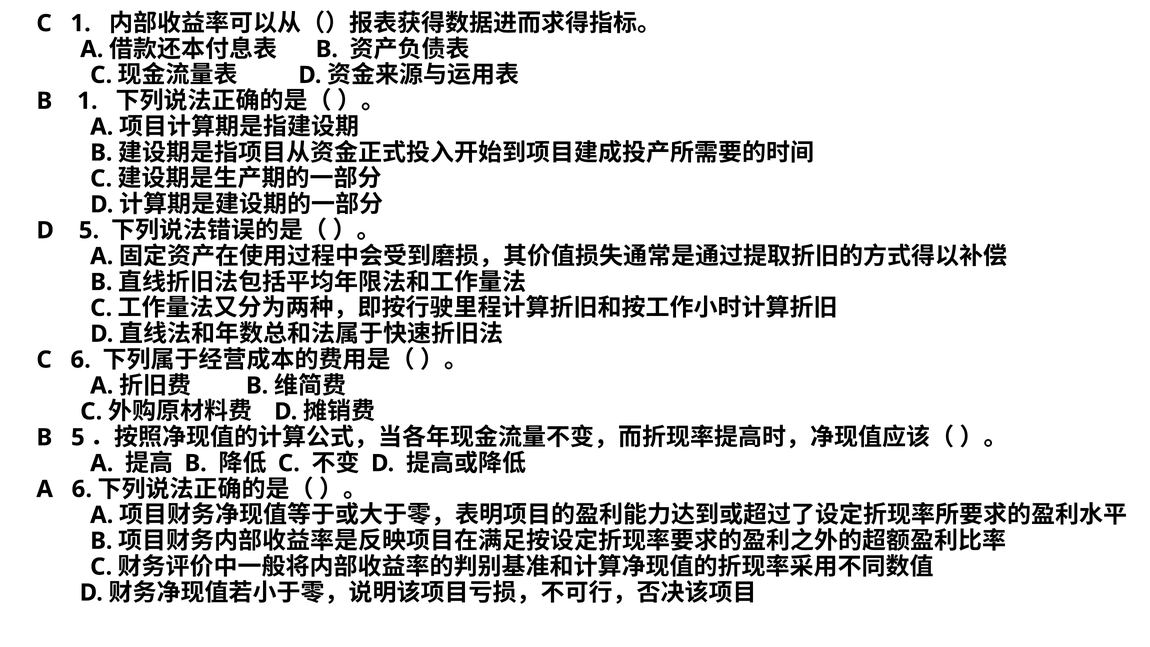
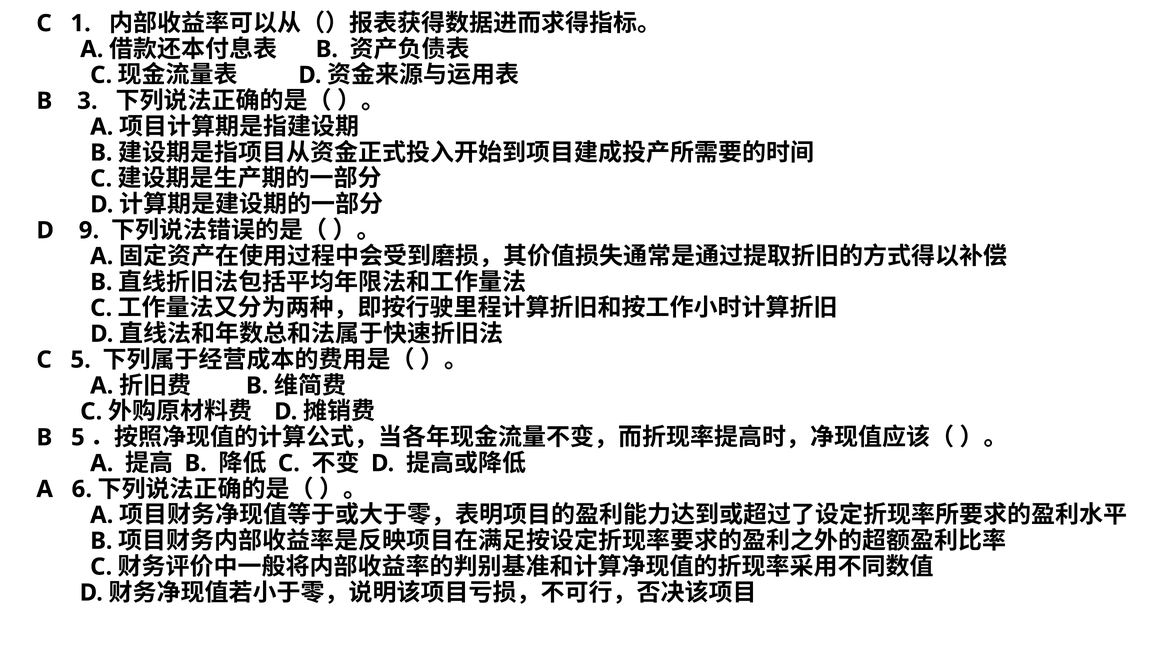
B 1: 1 -> 3 (87, 101)
D 5: 5 -> 9 (89, 230)
C 6: 6 -> 5 (81, 360)
